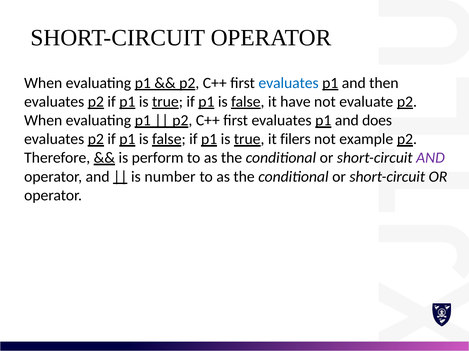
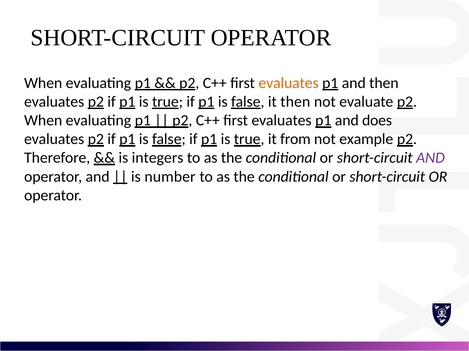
evaluates colour: blue -> orange (289, 83)
it have: have -> then (295, 102)
filers: filers -> from (295, 139)
perform: perform -> integers (158, 158)
